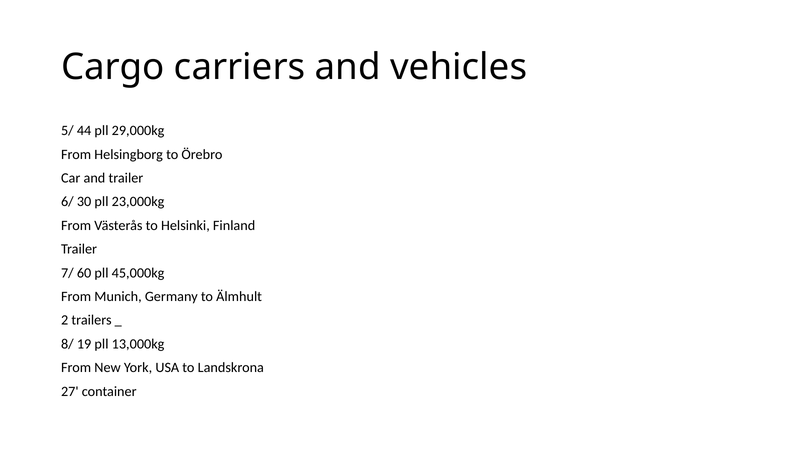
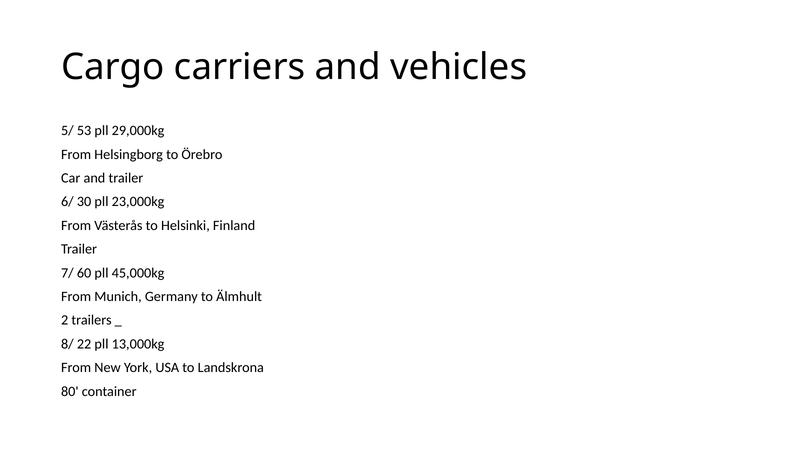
44: 44 -> 53 (84, 131)
19: 19 -> 22 (84, 344)
27: 27 -> 80 (70, 391)
